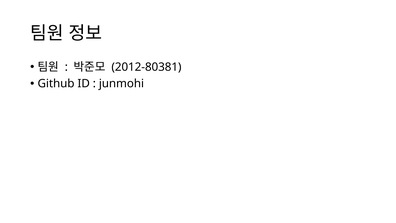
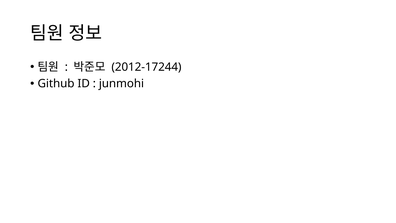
2012-80381: 2012-80381 -> 2012-17244 (146, 67)
